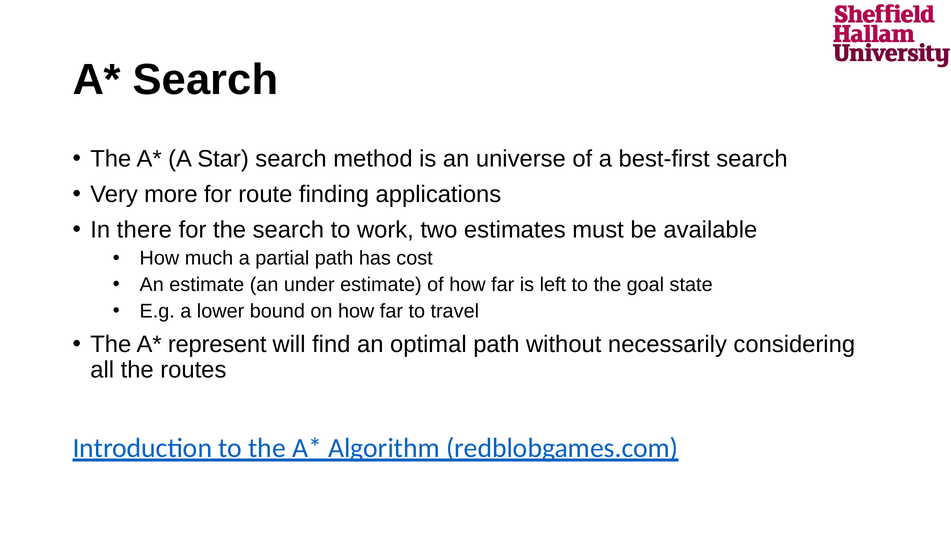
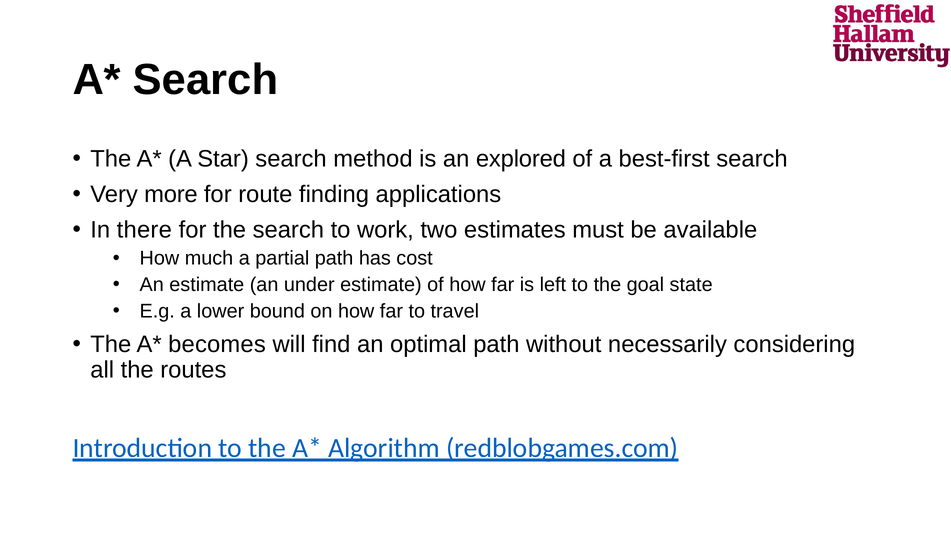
universe: universe -> explored (521, 159)
represent: represent -> becomes (217, 344)
